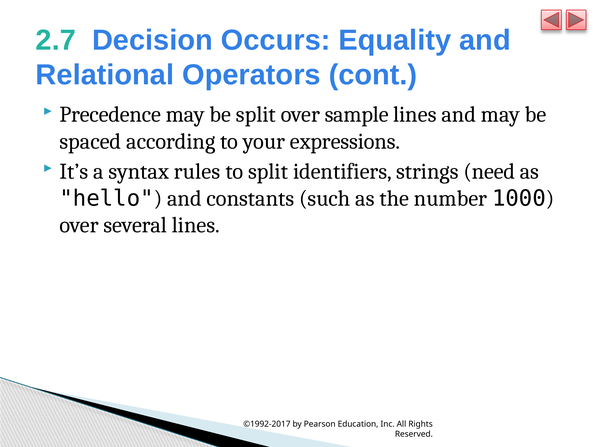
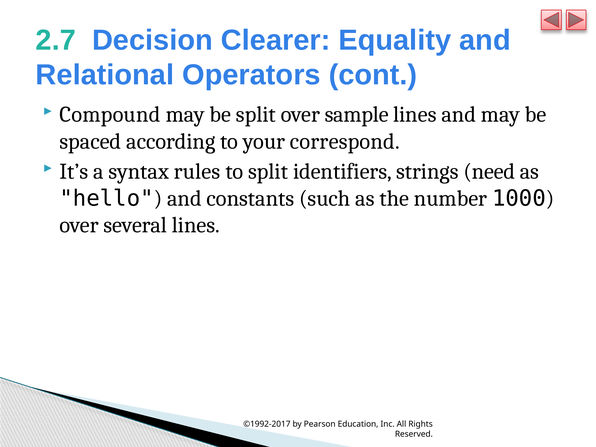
Occurs: Occurs -> Clearer (276, 40)
Precedence: Precedence -> Compound (110, 114)
expressions: expressions -> correspond (345, 141)
